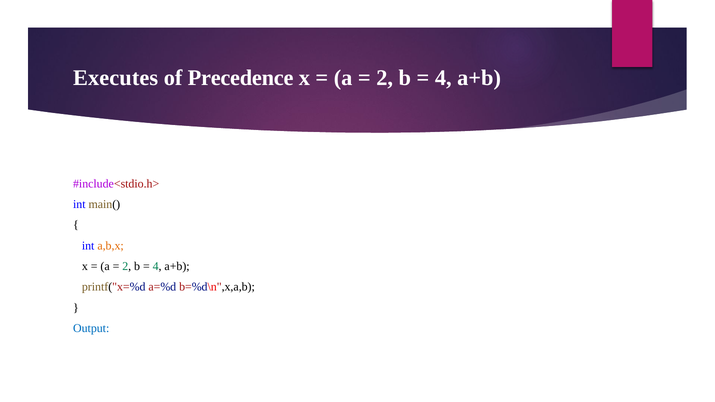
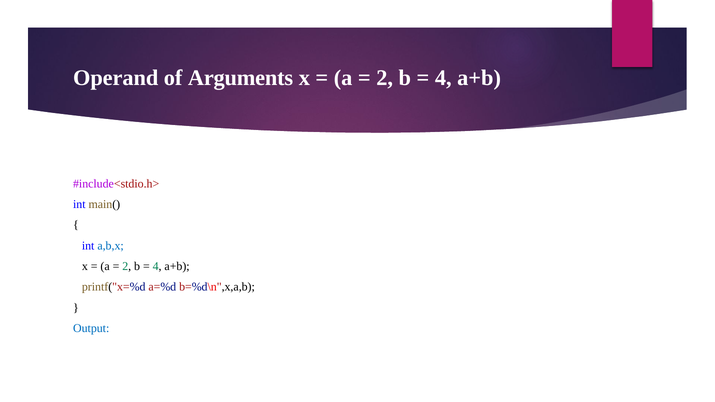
Executes: Executes -> Operand (116, 78)
Precedence: Precedence -> Arguments (241, 78)
a,b,x colour: orange -> blue (111, 246)
